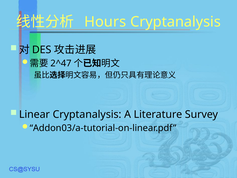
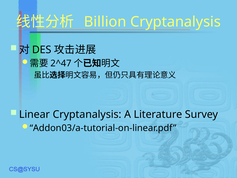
Hours: Hours -> Billion (105, 22)
